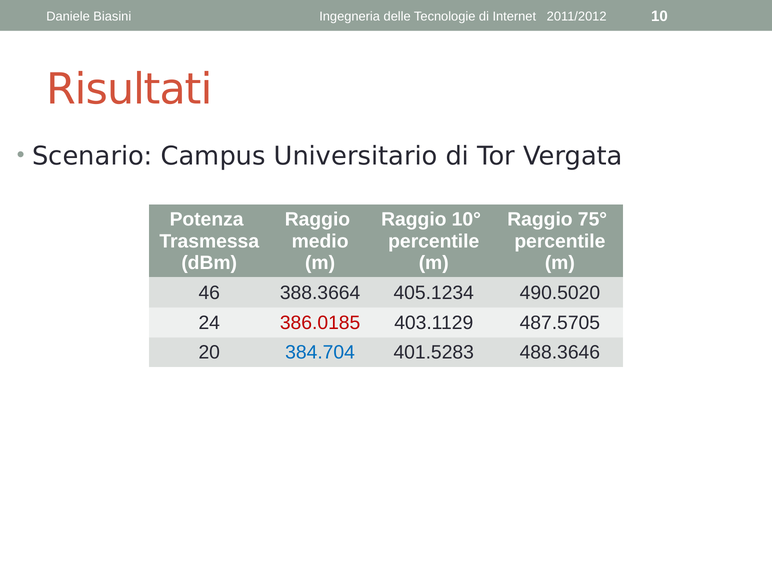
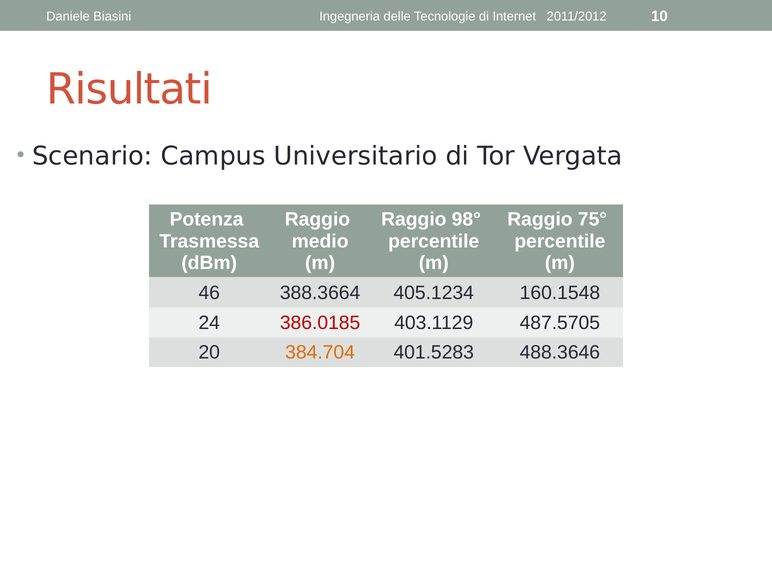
10°: 10° -> 98° (466, 220)
490.5020: 490.5020 -> 160.1548 (560, 293)
384.704 colour: blue -> orange (320, 352)
